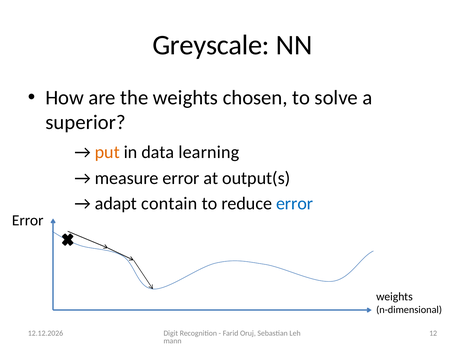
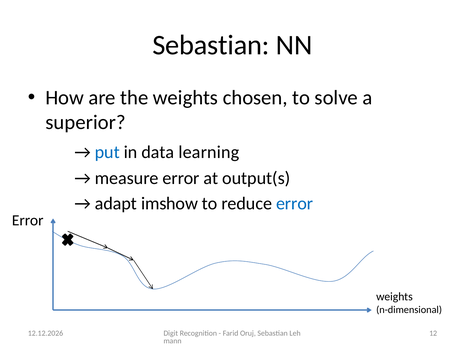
Greyscale: Greyscale -> Sebastian (211, 45)
put colour: orange -> blue (107, 152)
contain: contain -> imshow (170, 203)
